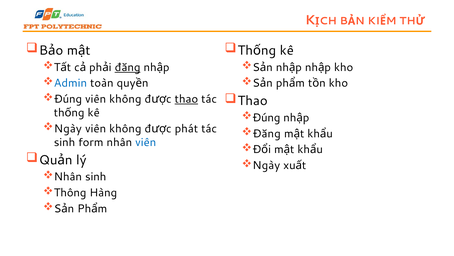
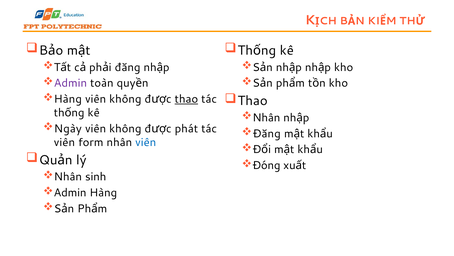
đăng underline: present -> none (128, 67)
Admin colour: blue -> purple (70, 83)
Đúng: Đúng -> Hàng (68, 99)
Đúng: Đúng -> Nhân (266, 117)
sinh: sinh -> viên (64, 142)
Ngày: Ngày -> Đóng (266, 165)
Thông: Thông -> Admin (70, 192)
